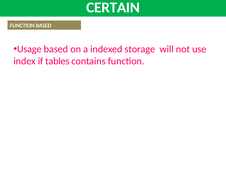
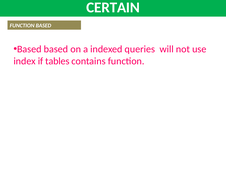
Usage: Usage -> Based (29, 49)
storage: storage -> queries (140, 49)
